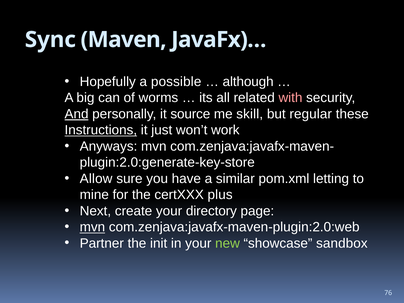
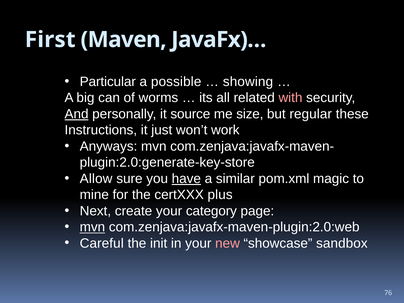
Sync: Sync -> First (50, 40)
Hopefully: Hopefully -> Particular (108, 82)
although: although -> showing (248, 82)
skill: skill -> size (250, 114)
Instructions underline: present -> none (101, 130)
have underline: none -> present (186, 179)
letting: letting -> magic (331, 179)
directory: directory -> category (211, 211)
Partner: Partner -> Careful (102, 243)
new colour: light green -> pink (227, 243)
